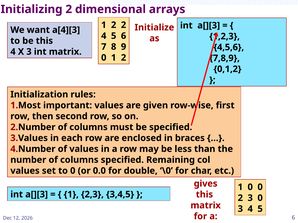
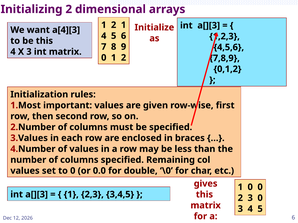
2 2: 2 -> 1 (124, 25)
